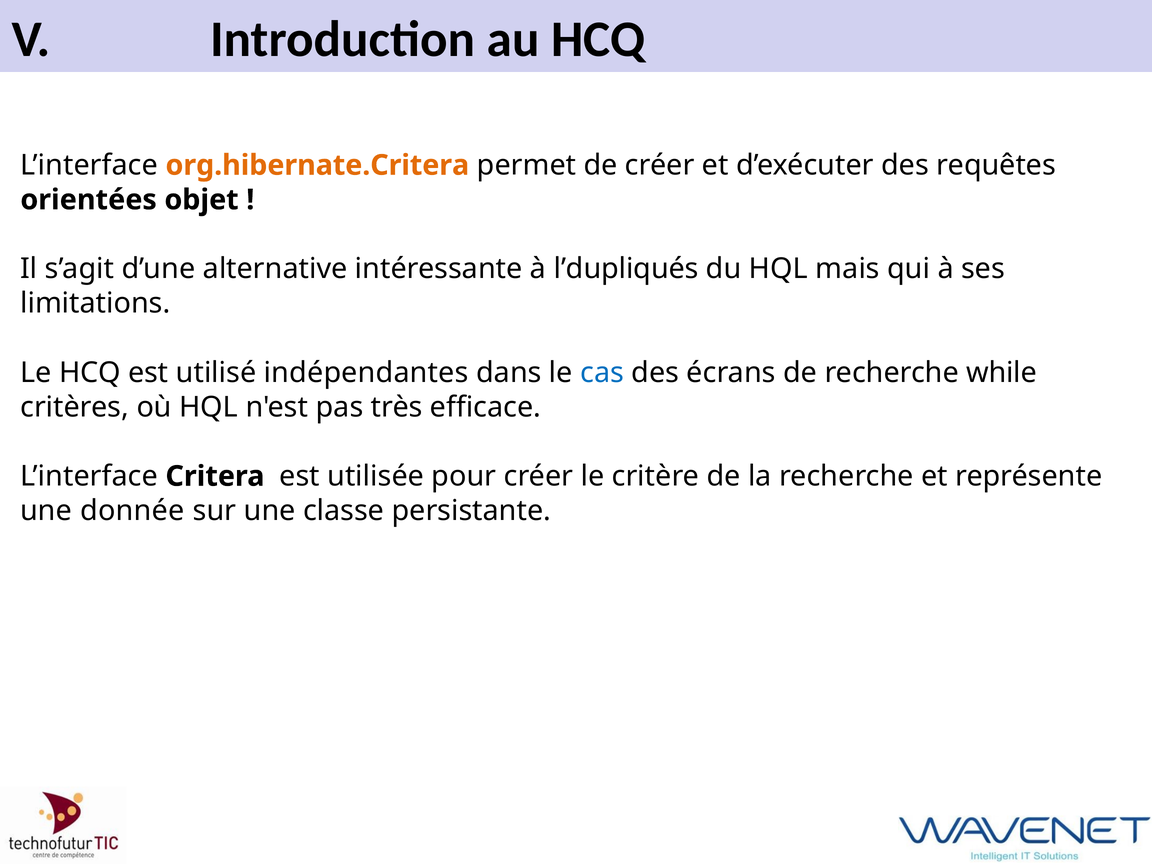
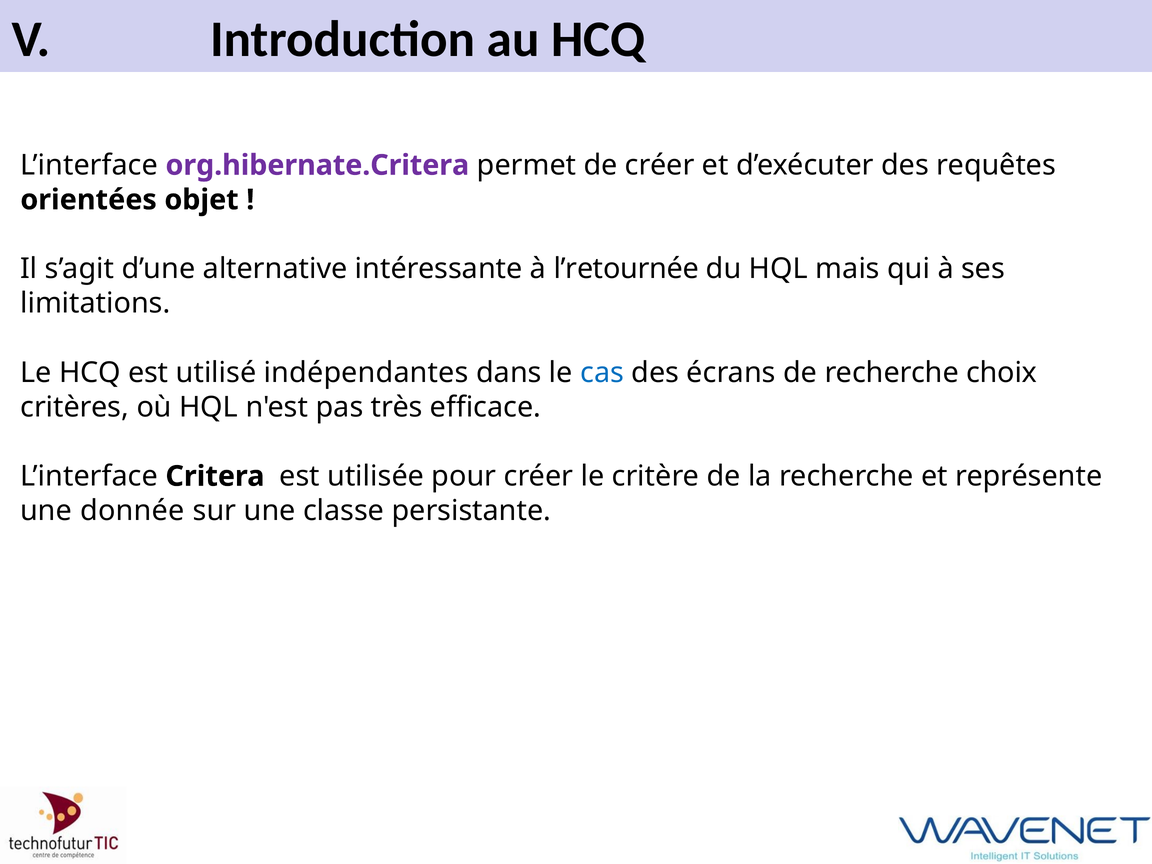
org.hibernate.Critera colour: orange -> purple (317, 165)
l’dupliqués: l’dupliqués -> l’retournée (626, 269)
while: while -> choix (1002, 373)
